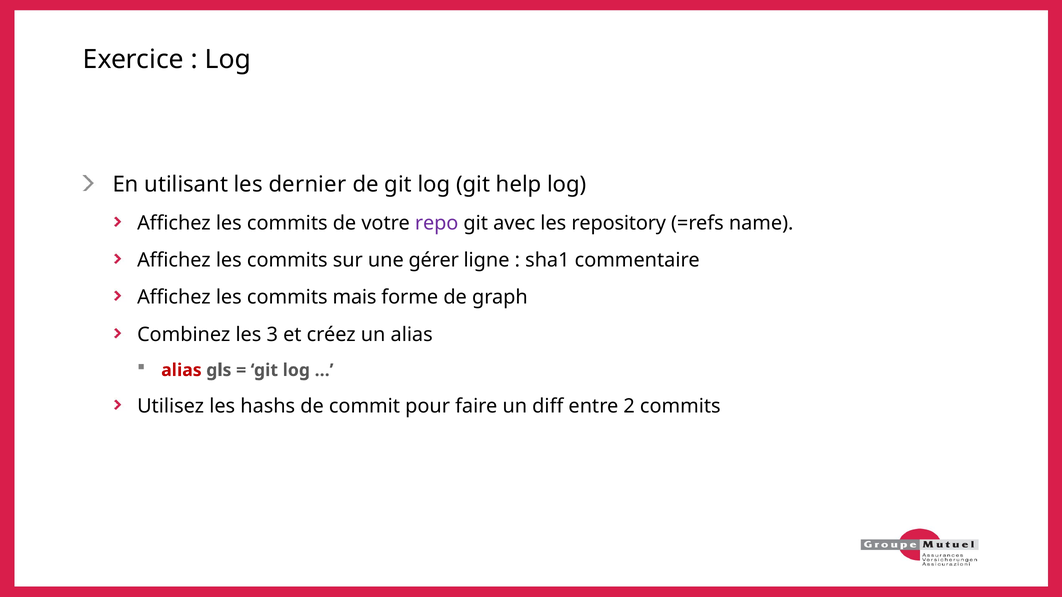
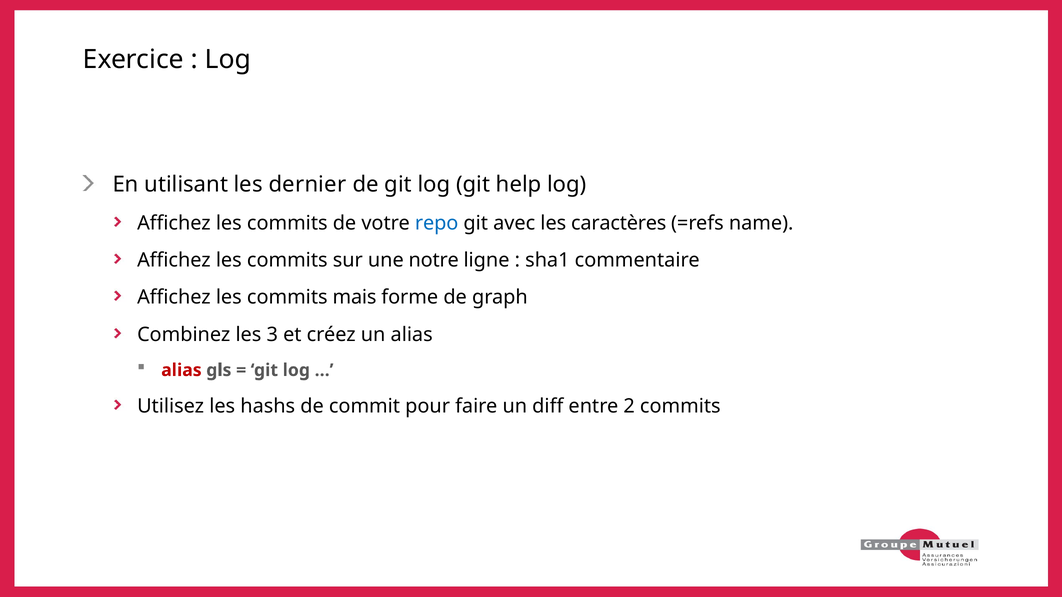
repo colour: purple -> blue (437, 223)
repository: repository -> caractères (619, 223)
gérer: gérer -> notre (434, 260)
